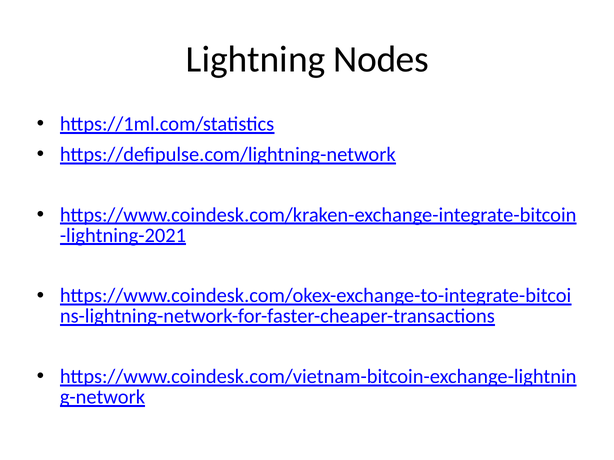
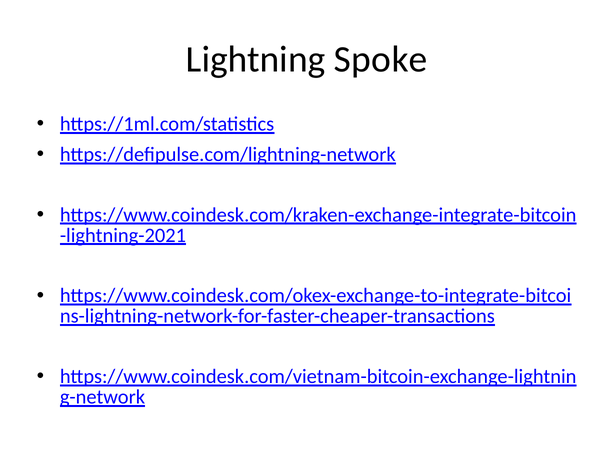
Nodes: Nodes -> Spoke (381, 59)
